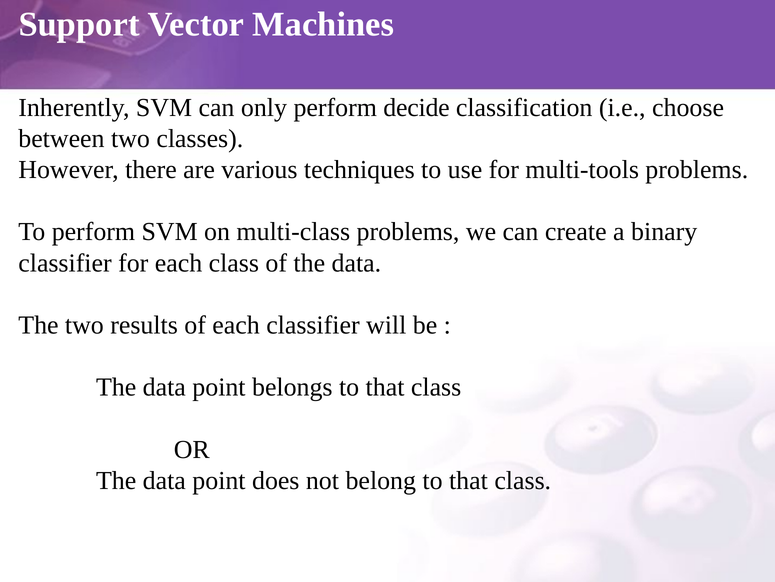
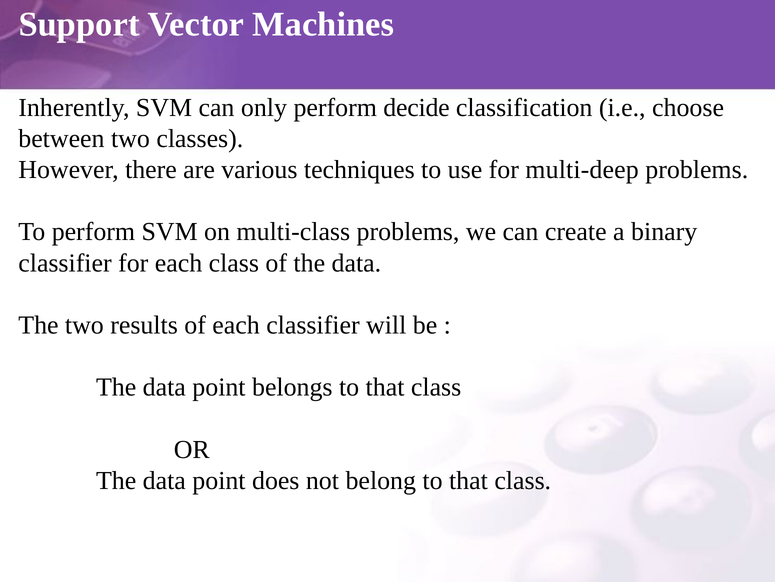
multi-tools: multi-tools -> multi-deep (582, 170)
